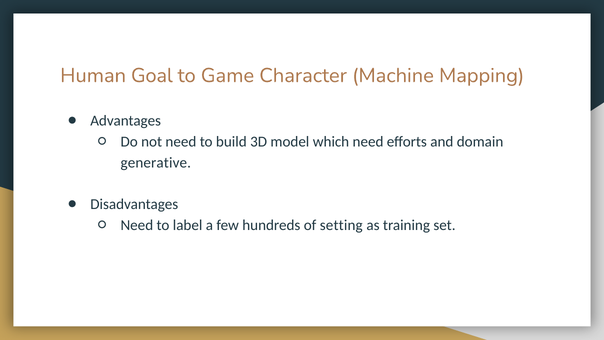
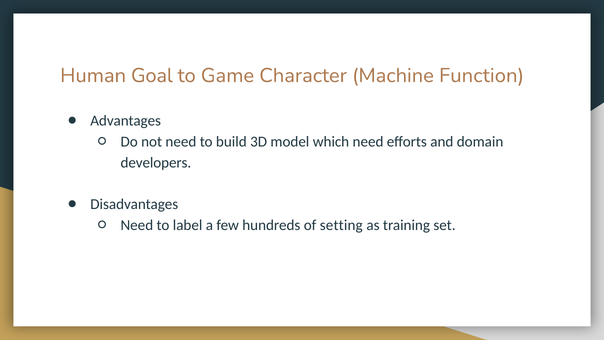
Mapping: Mapping -> Function (482, 75)
generative: generative -> developers (156, 162)
